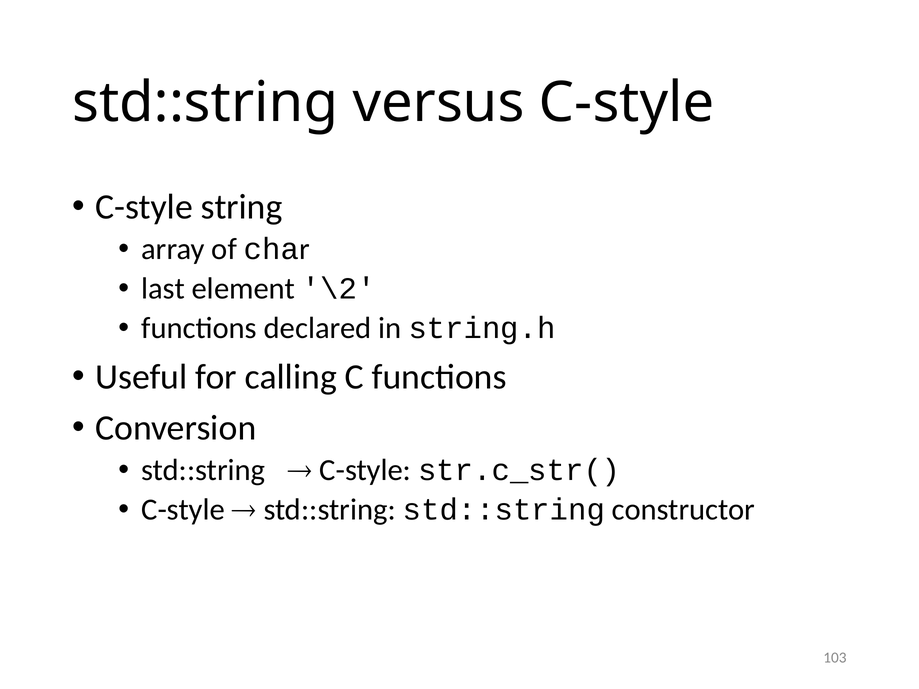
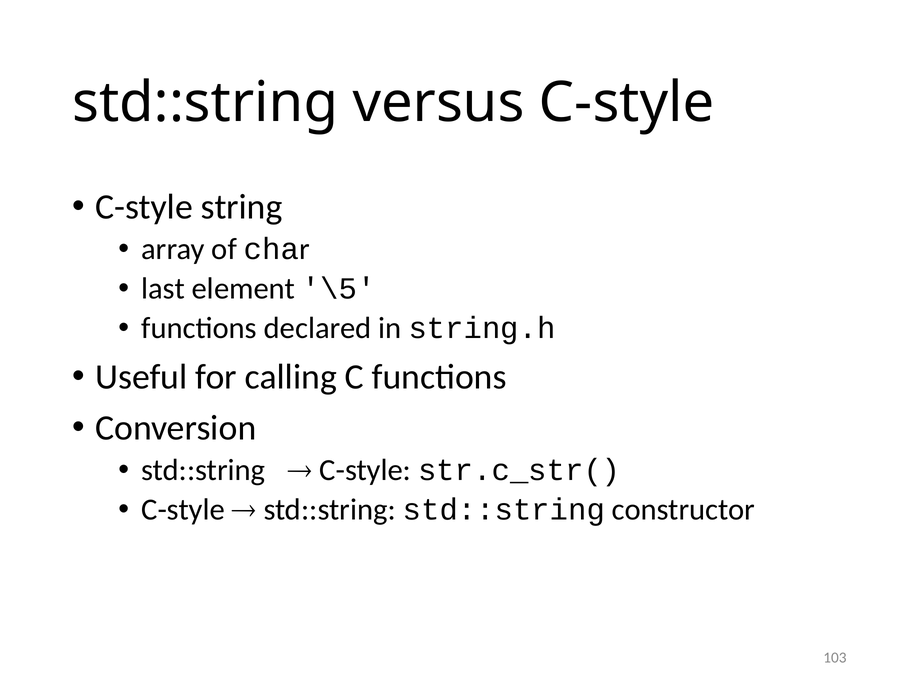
\2: \2 -> \5 (339, 289)
